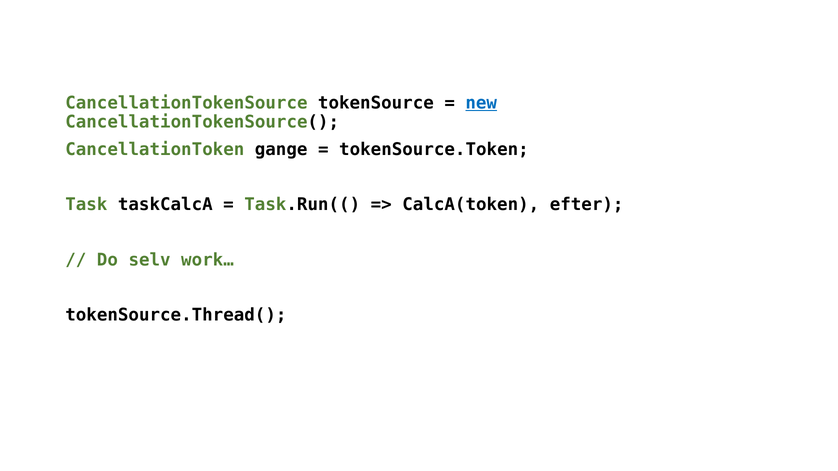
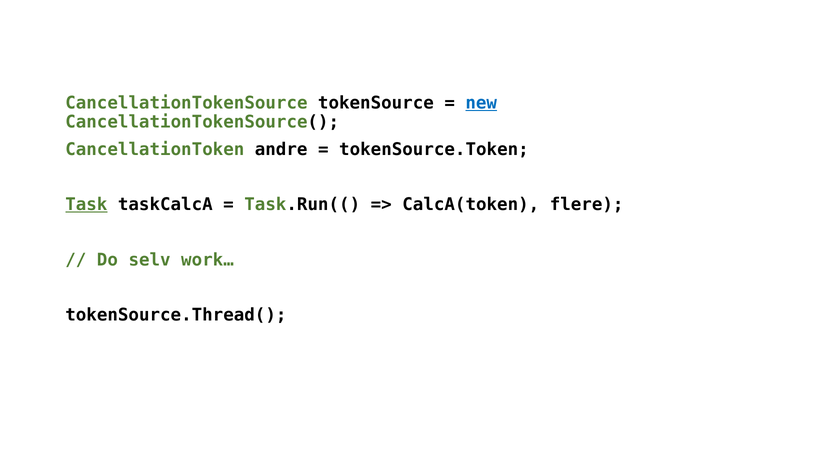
gange: gange -> andre (281, 150)
Task underline: none -> present (86, 205)
efter: efter -> flere (587, 205)
